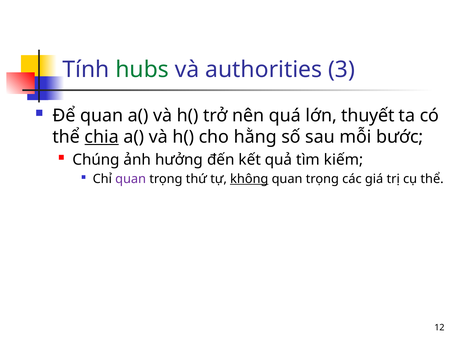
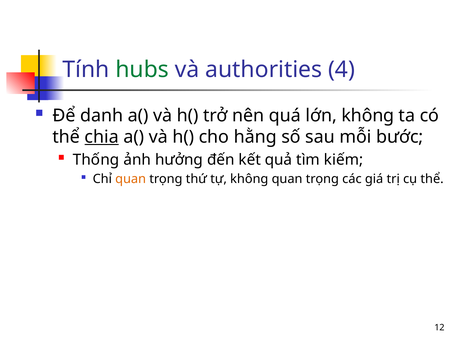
3: 3 -> 4 (342, 70)
Để quan: quan -> danh (102, 116)
lớn thuyết: thuyết -> không (368, 116)
Chúng: Chúng -> Thống (96, 160)
quan colour: purple -> orange (131, 179)
không underline: present -> none (249, 179)
